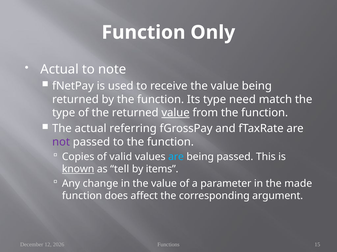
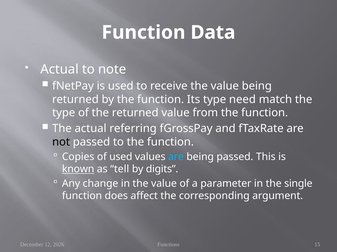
Only: Only -> Data (213, 33)
value underline: present -> none (175, 113)
not colour: purple -> black (61, 142)
of valid: valid -> used (121, 157)
items: items -> digits (162, 170)
made: made -> single (298, 184)
